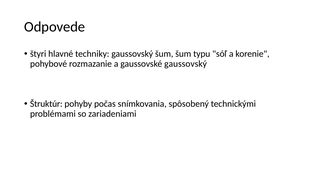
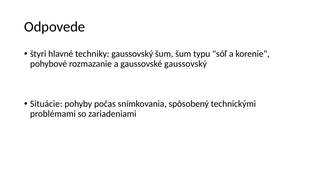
Štruktúr: Štruktúr -> Situácie (46, 103)
